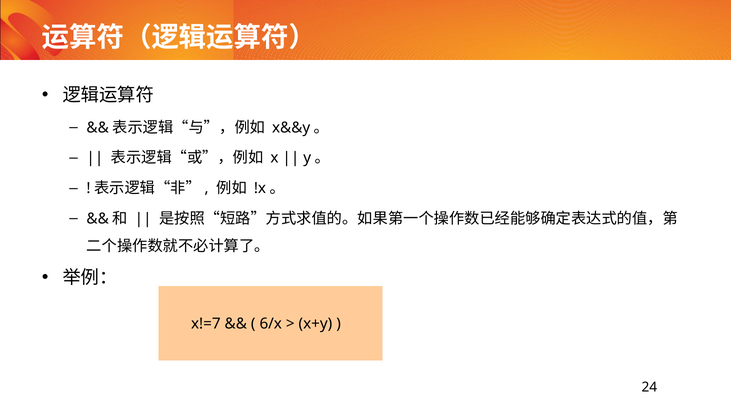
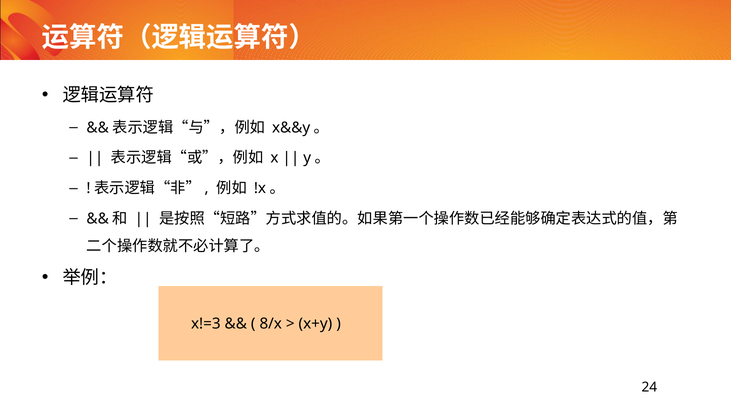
x!=7: x!=7 -> x!=3 (206, 324)
6/x: 6/x -> 8/x (271, 324)
